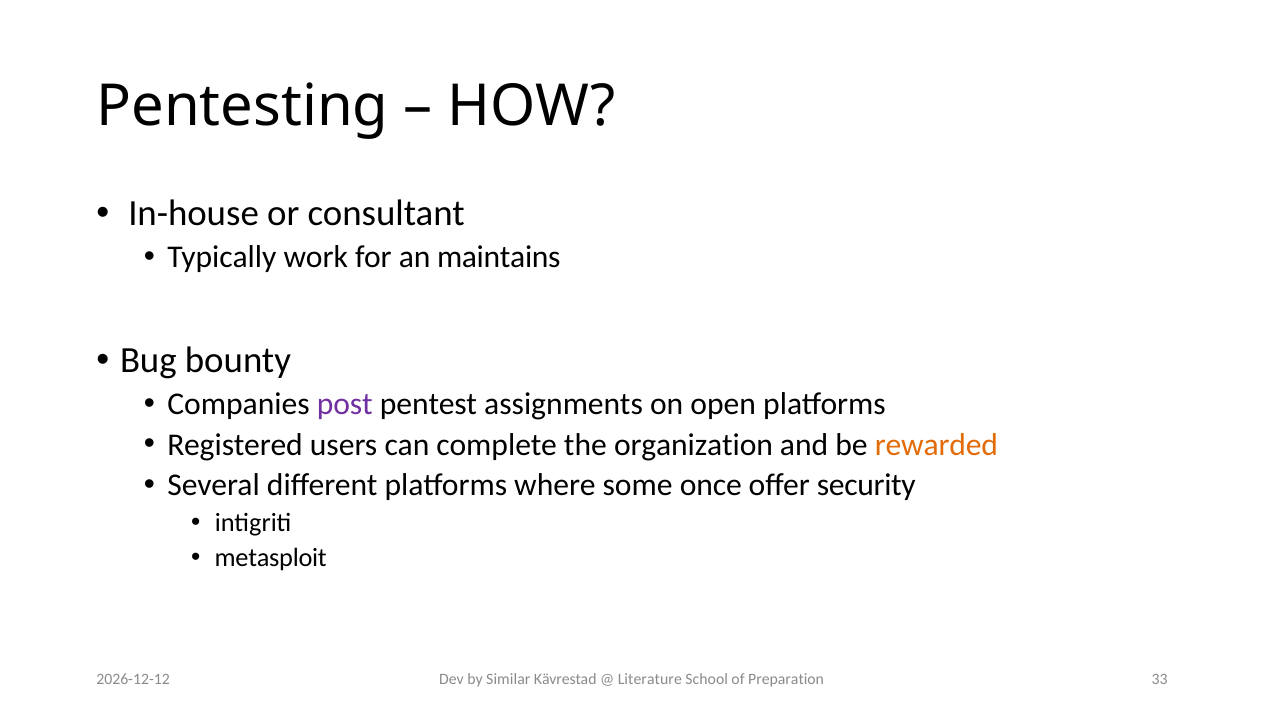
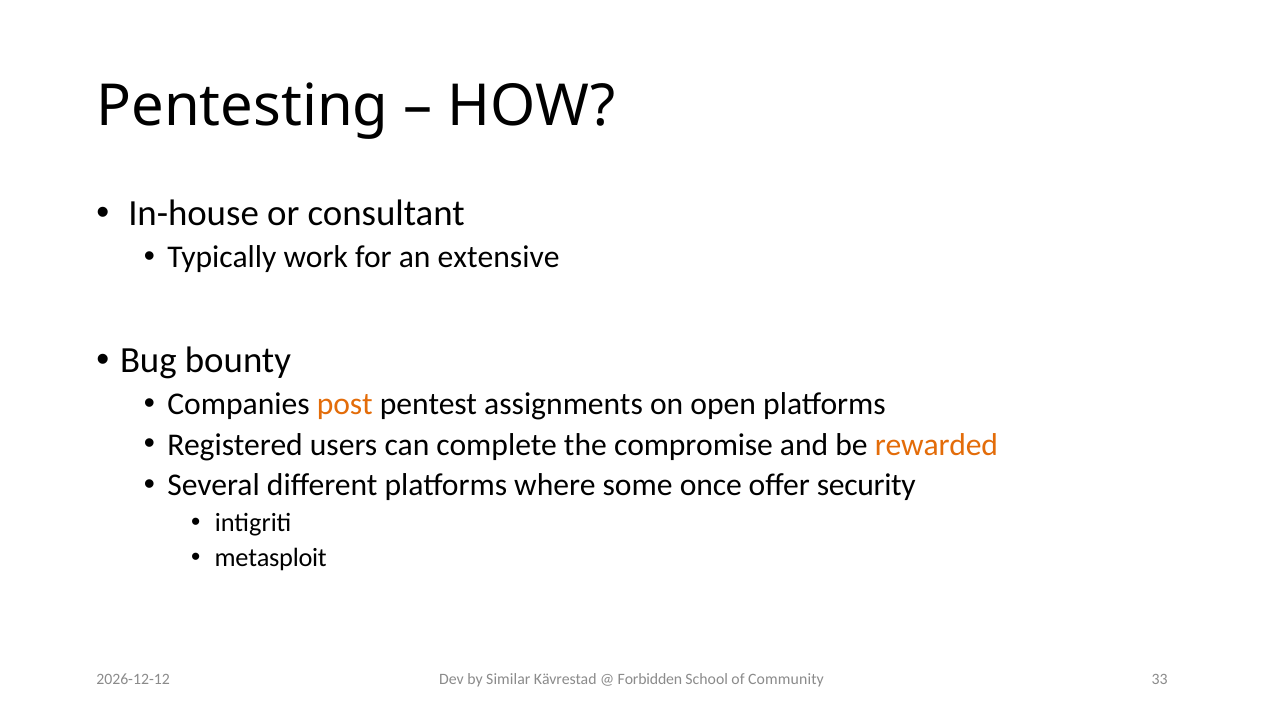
maintains: maintains -> extensive (499, 257)
post colour: purple -> orange (345, 404)
organization: organization -> compromise (693, 445)
Literature: Literature -> Forbidden (650, 679)
Preparation: Preparation -> Community (786, 679)
